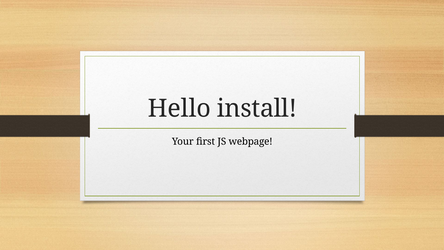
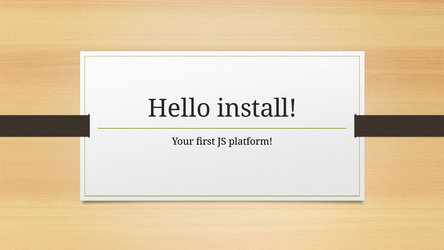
webpage: webpage -> platform (251, 141)
